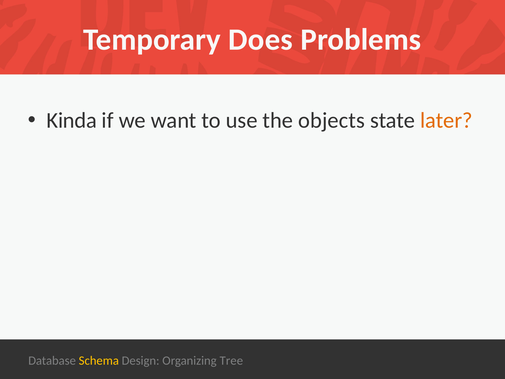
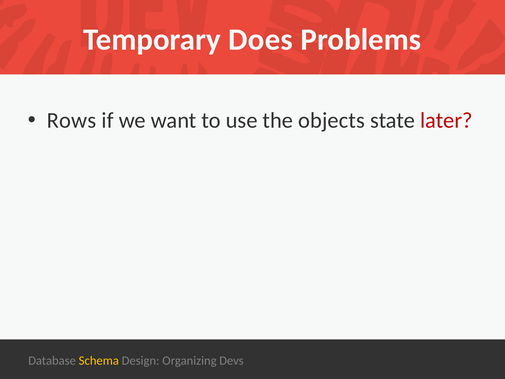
Kinda: Kinda -> Rows (72, 120)
later colour: orange -> red (446, 120)
Tree: Tree -> Devs (231, 360)
